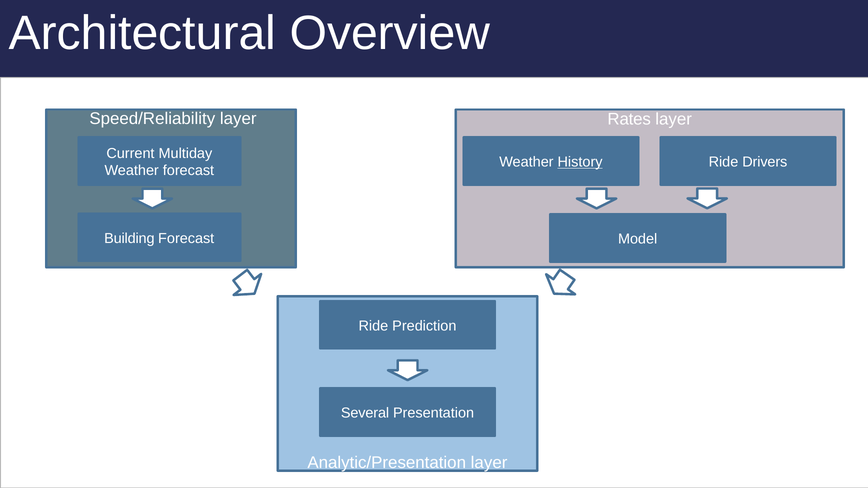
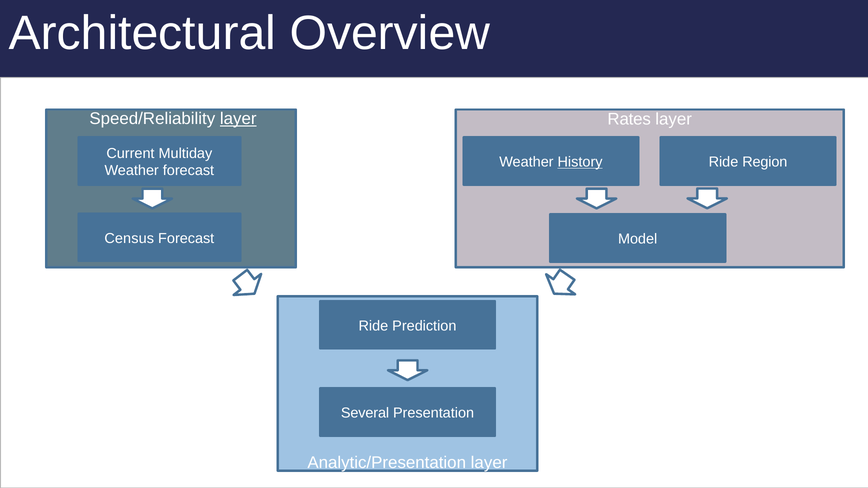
layer underline: none -> present (238, 119)
Drivers: Drivers -> Region (765, 162)
Building: Building -> Census (129, 238)
